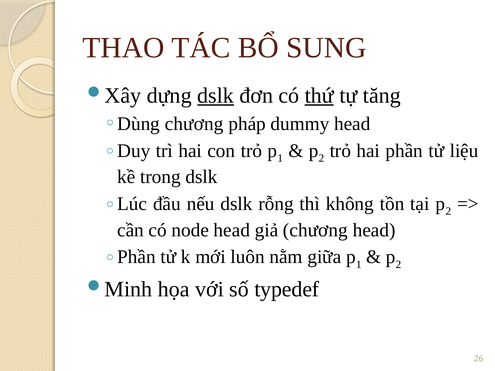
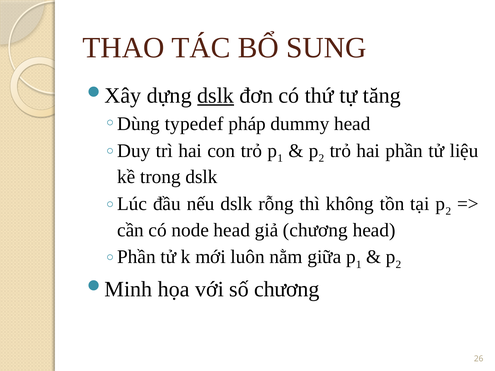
thứ underline: present -> none (319, 96)
chương: chương -> typedef (194, 124)
số typedef: typedef -> chương (287, 289)
